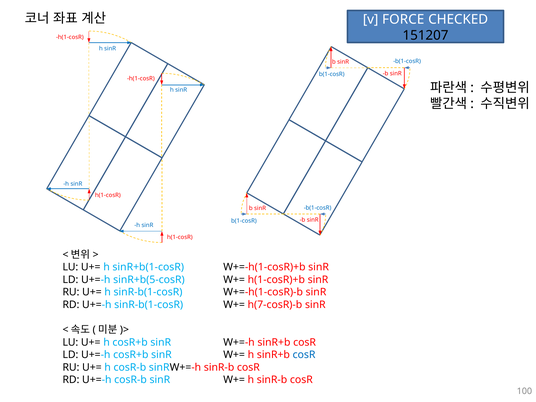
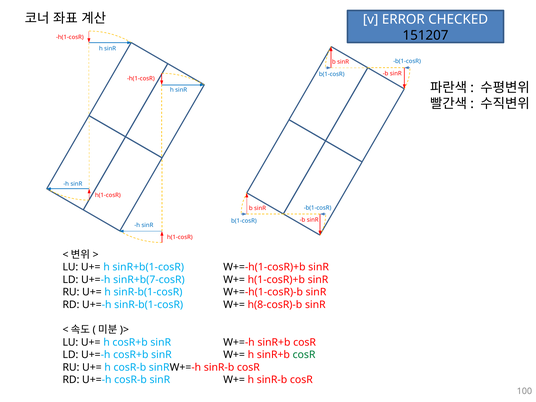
FORCE: FORCE -> ERROR (403, 19)
sinR+b(5-cosR: sinR+b(5-cosR -> sinR+b(7-cosR (149, 280)
h(7-cosR)-b: h(7-cosR)-b -> h(8-cosR)-b (275, 305)
cosR colour: blue -> green (304, 355)
